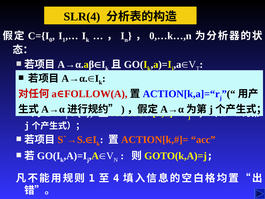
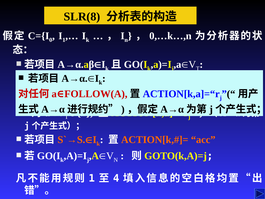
SLR(4: SLR(4 -> SLR(8 (82, 17)
